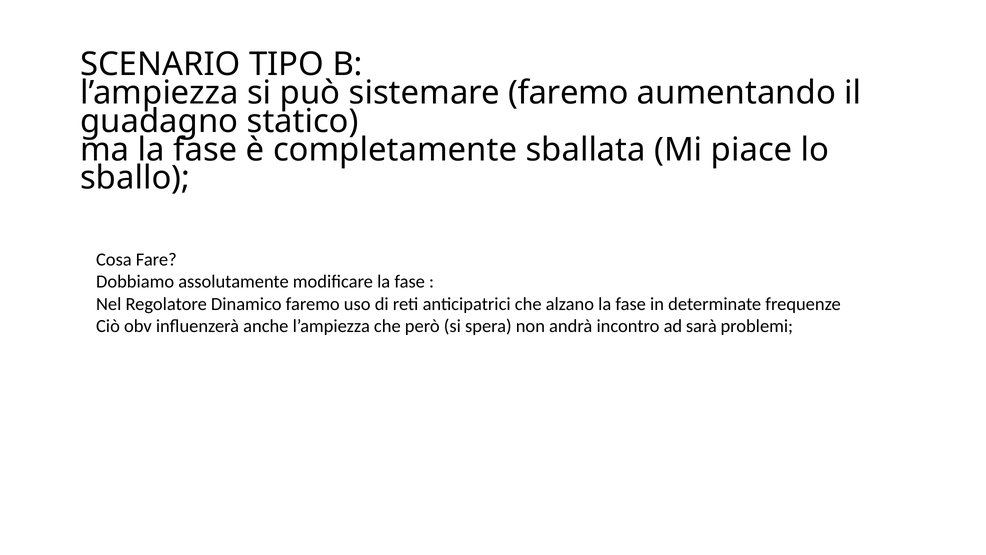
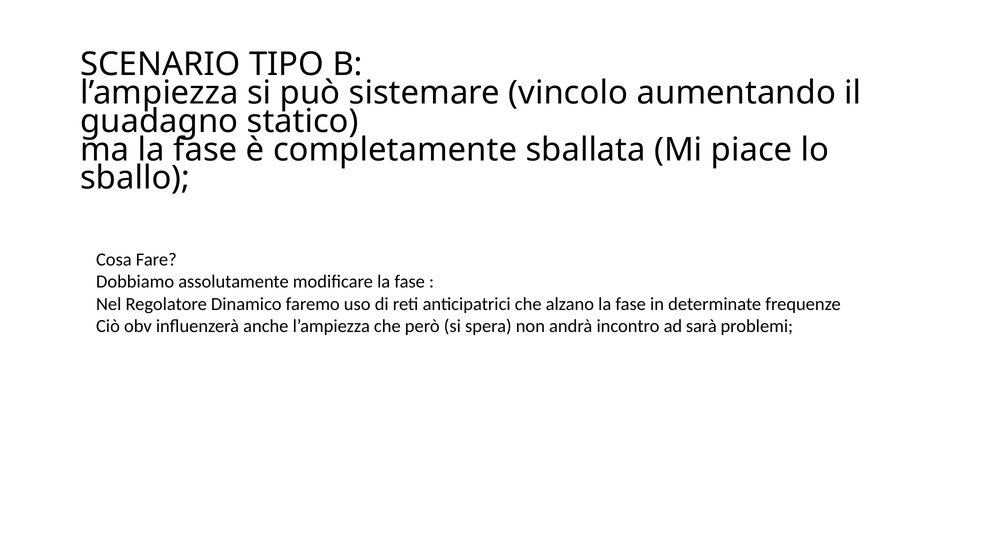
sistemare faremo: faremo -> vincolo (568, 93)
